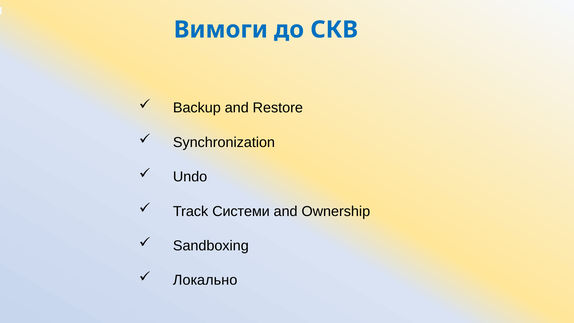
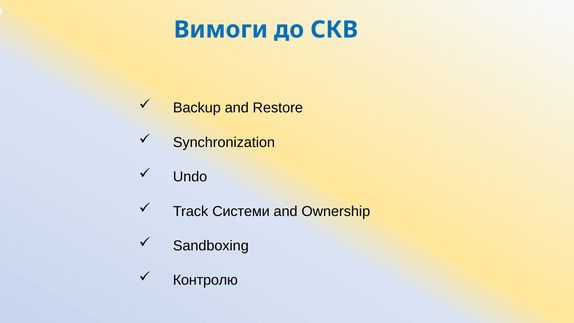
Локально: Локально -> Контролю (205, 280)
